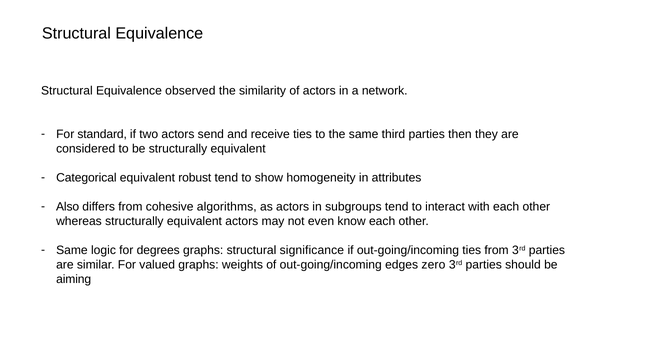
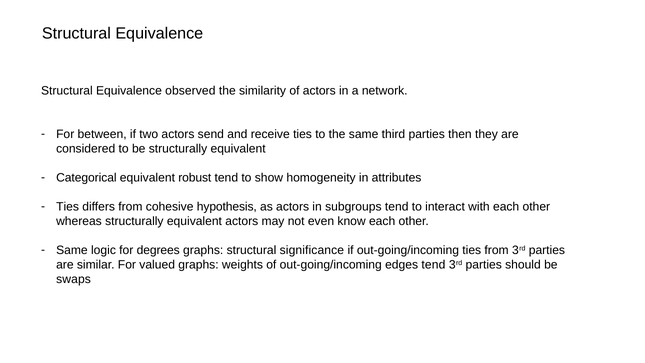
standard: standard -> between (102, 134)
Also: Also -> Ties (68, 207)
algorithms: algorithms -> hypothesis (227, 207)
edges zero: zero -> tend (433, 265)
aiming: aiming -> swaps (74, 279)
